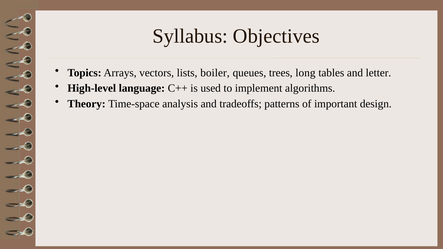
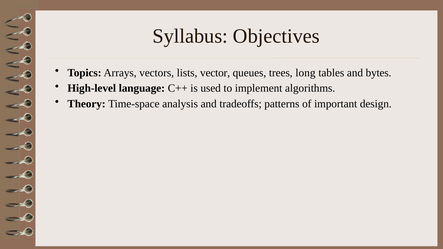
boiler: boiler -> vector (215, 73)
letter: letter -> bytes (379, 73)
